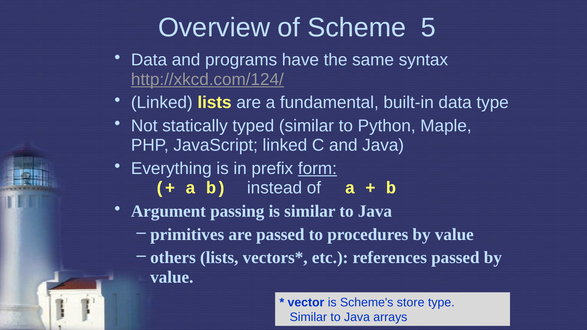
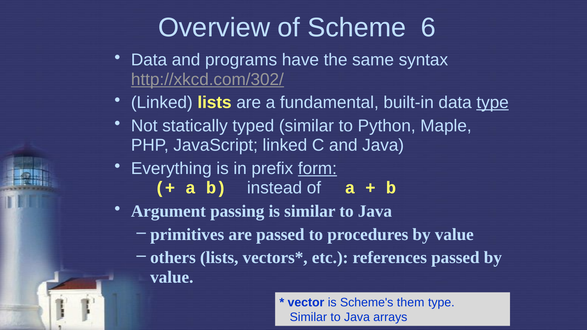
5: 5 -> 6 (428, 28)
http://xkcd.com/124/: http://xkcd.com/124/ -> http://xkcd.com/302/ (207, 79)
type underline: none -> present (493, 103)
store: store -> them (411, 303)
